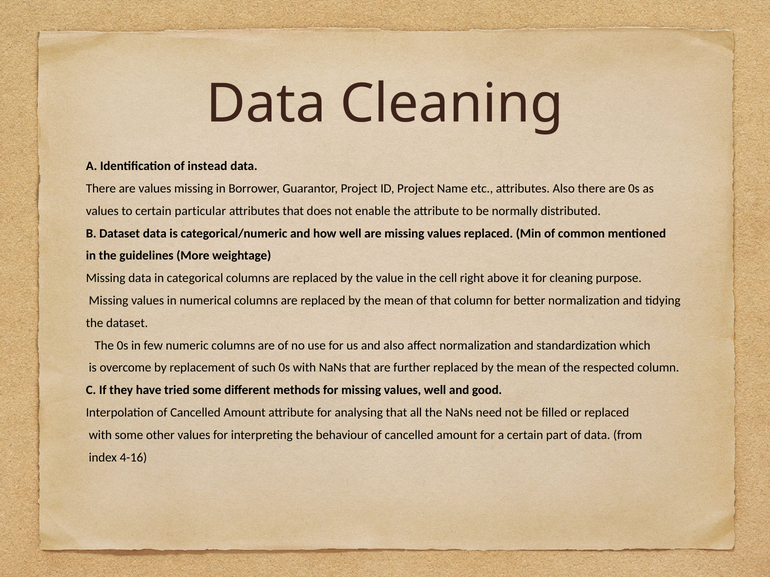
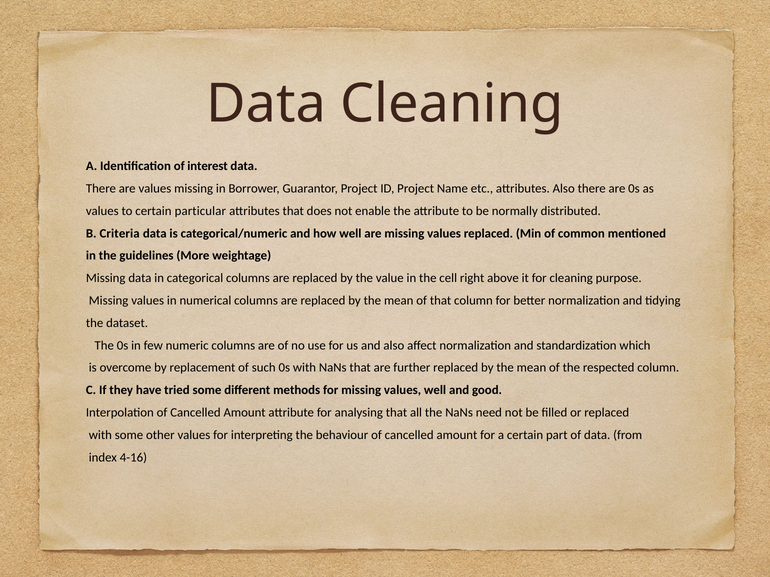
instead: instead -> interest (208, 166)
B Dataset: Dataset -> Criteria (120, 234)
